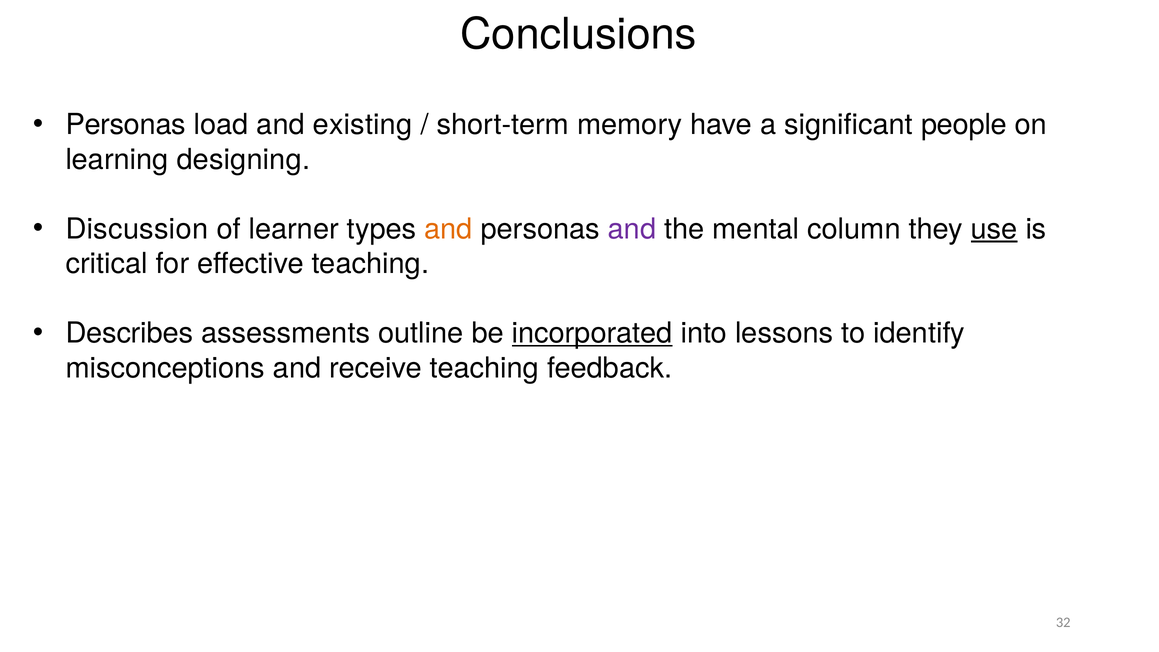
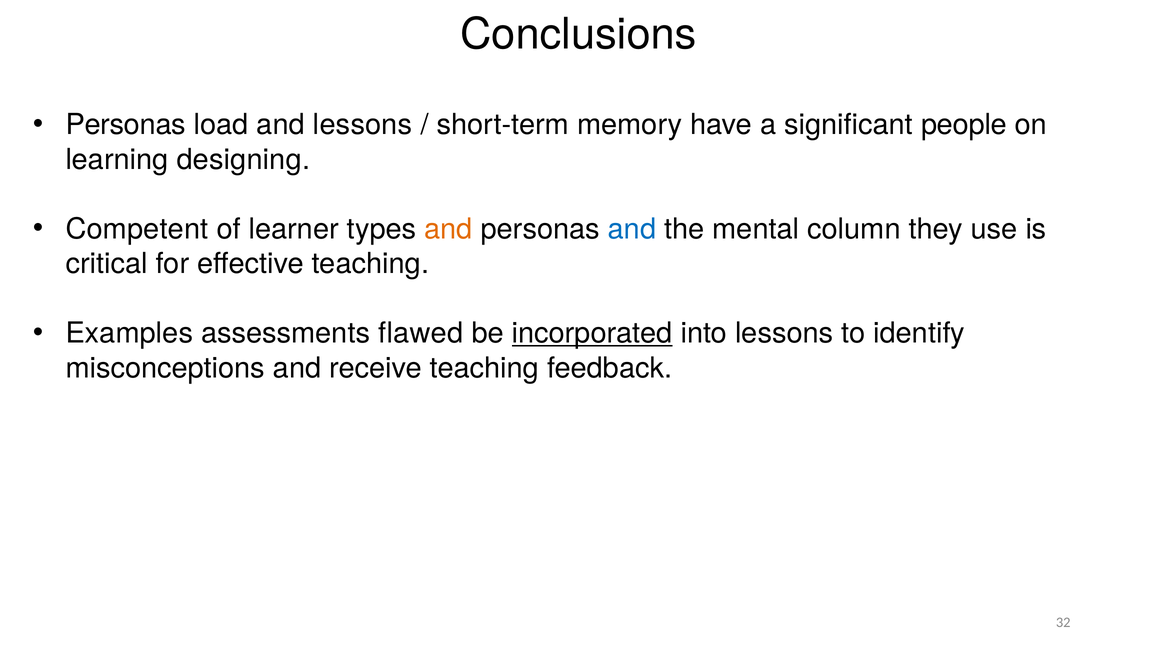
and existing: existing -> lessons (363, 125)
Discussion: Discussion -> Competent (137, 229)
and colour: purple -> blue (632, 229)
use underline: present -> none (994, 229)
Describes: Describes -> Examples (129, 333)
outline: outline -> flawed (421, 333)
